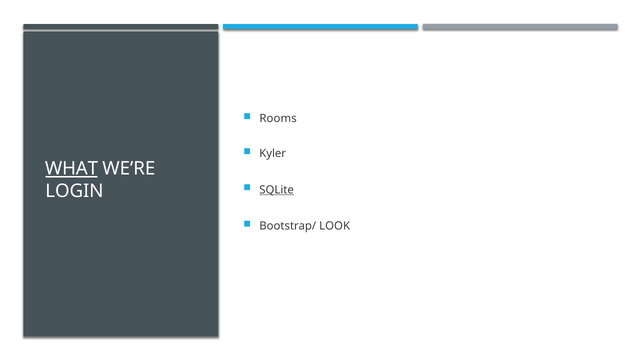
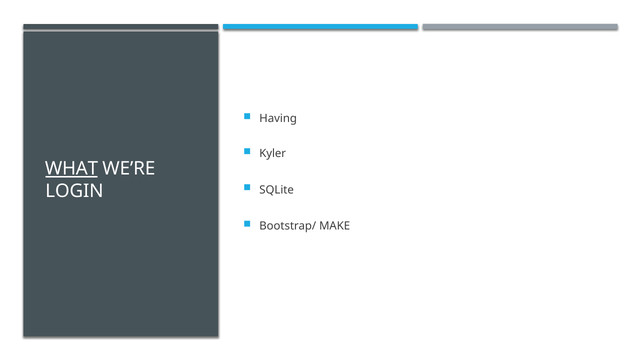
Rooms: Rooms -> Having (278, 118)
SQLite underline: present -> none (277, 190)
LOOK: LOOK -> MAKE (335, 226)
